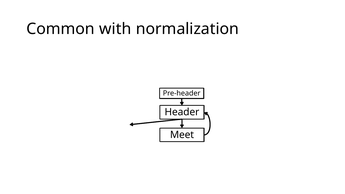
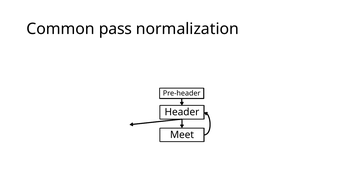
with: with -> pass (115, 29)
